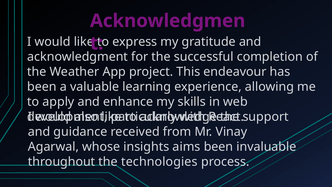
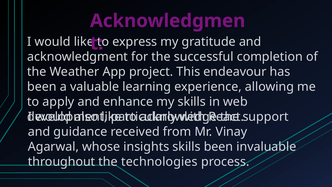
insights aims: aims -> skills (187, 147)
